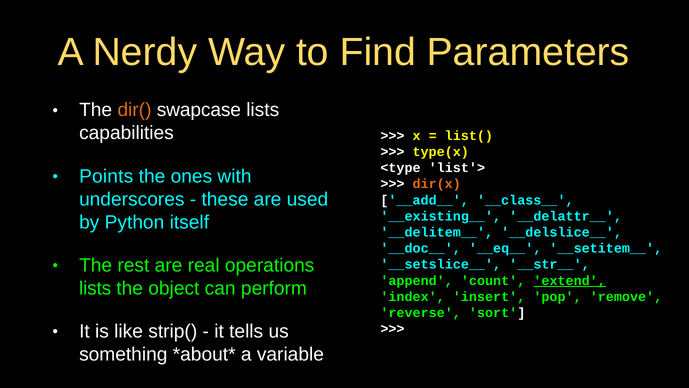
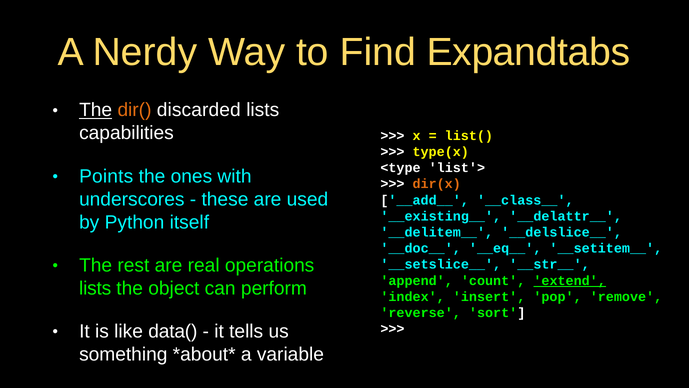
Parameters: Parameters -> Expandtabs (528, 52)
The underline: none -> present (96, 110)
swapcase: swapcase -> discarded (199, 110)
strip(: strip( -> data( (173, 331)
